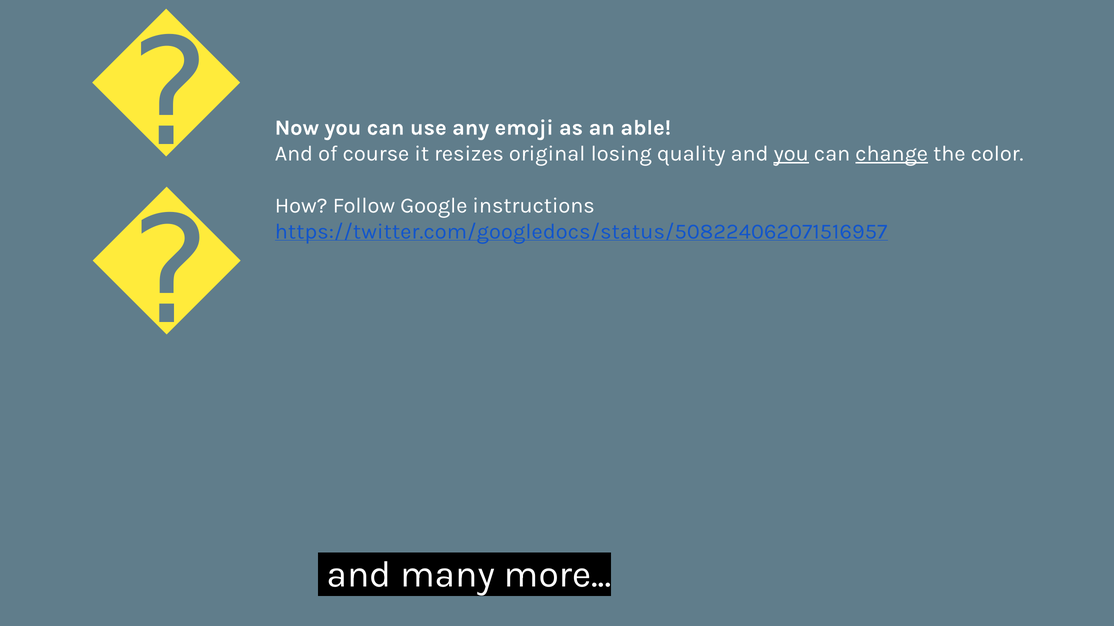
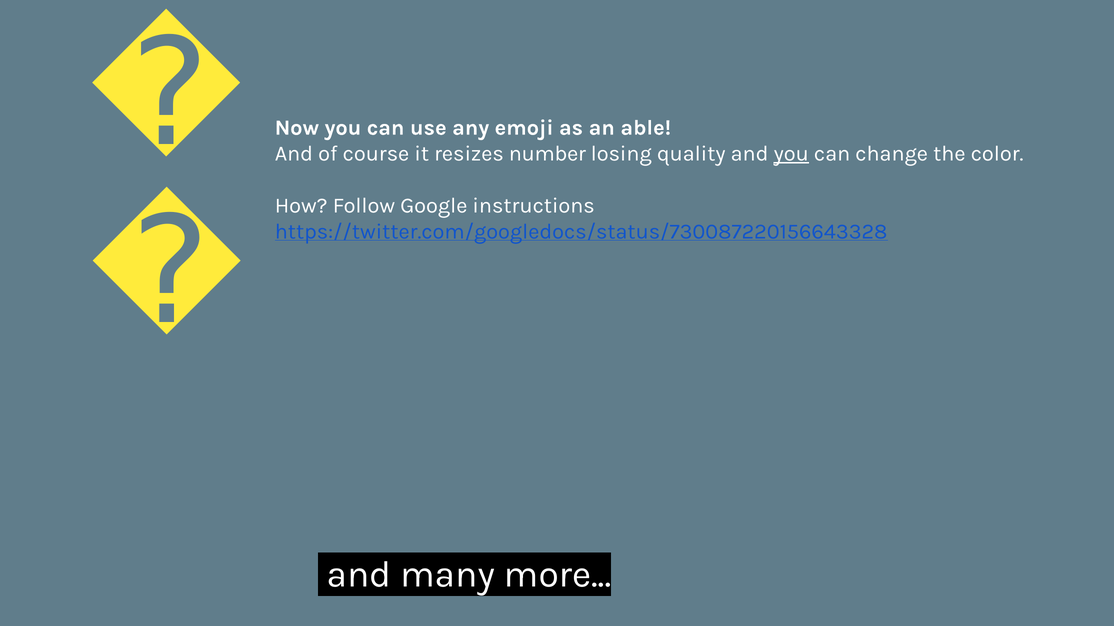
original: original -> number (547, 154)
change underline: present -> none (892, 154)
https://twitter.com/googledocs/status/508224062071516957: https://twitter.com/googledocs/status/508224062071516957 -> https://twitter.com/googledocs/status/730087220156643328 (581, 232)
